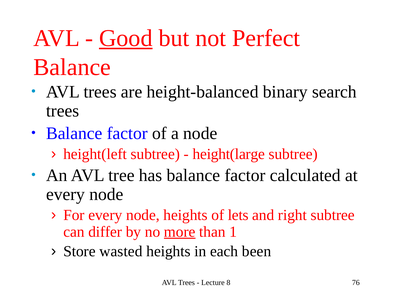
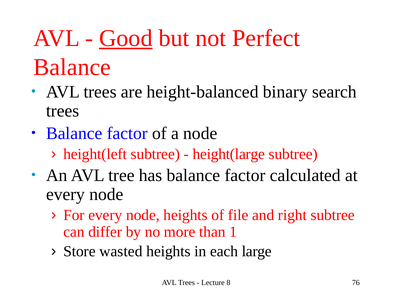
lets: lets -> file (238, 215)
more underline: present -> none (180, 231)
been: been -> large (257, 251)
